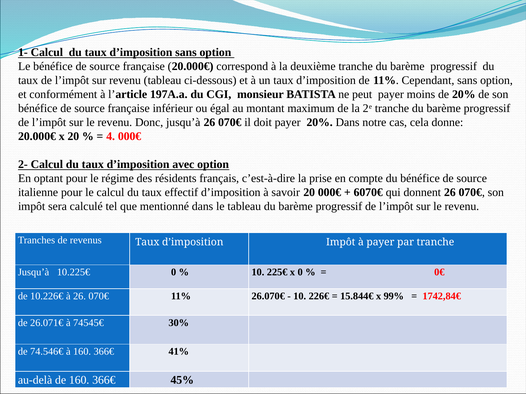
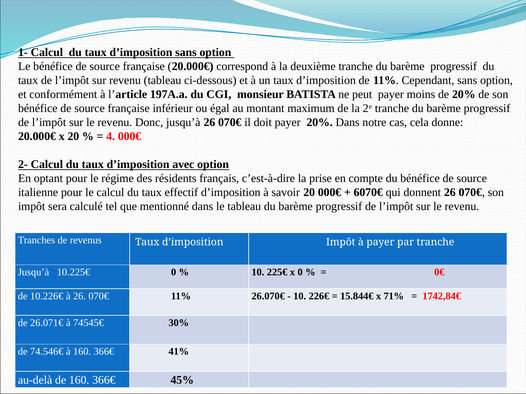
99%: 99% -> 71% (394, 297)
